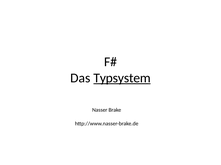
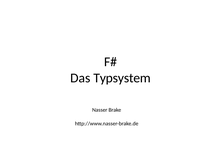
Typsystem underline: present -> none (122, 78)
